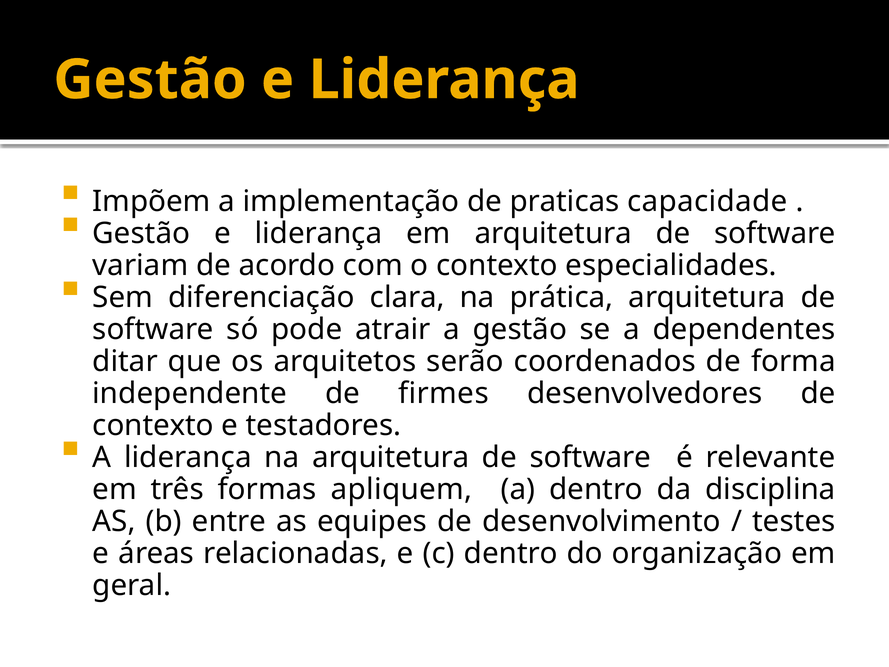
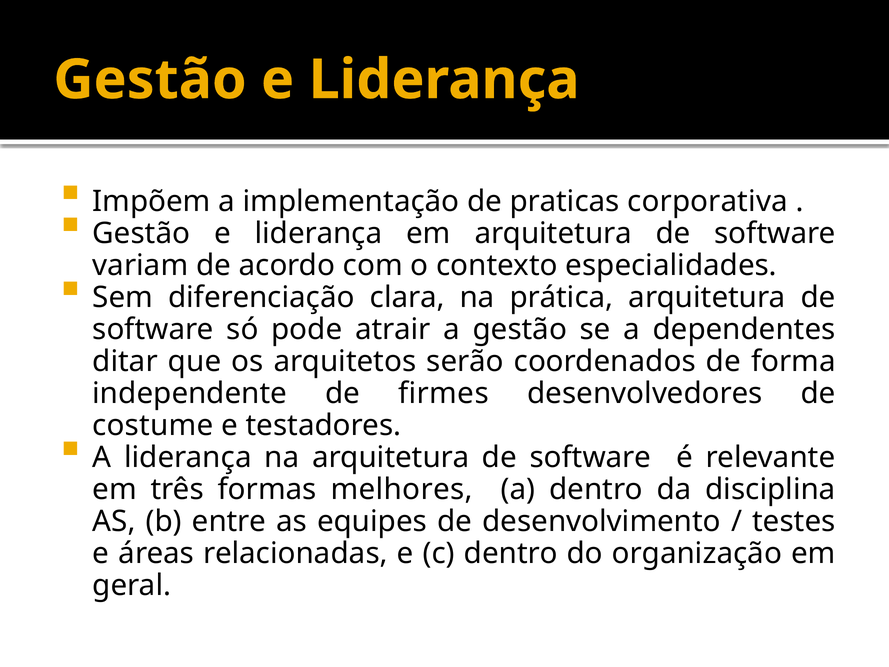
capacidade: capacidade -> corporativa (708, 201)
contexto: contexto -> costume (153, 425)
apliquem: apliquem -> melhores (402, 489)
